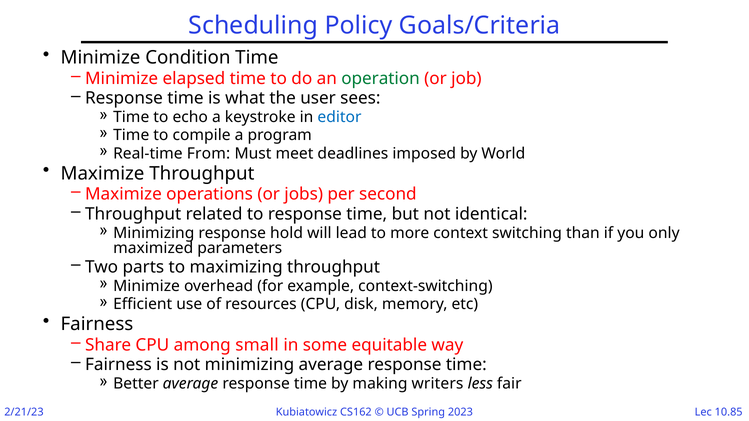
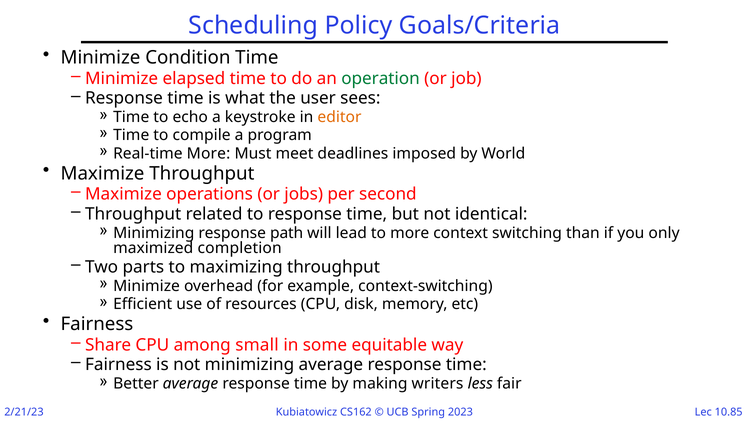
editor colour: blue -> orange (339, 117)
Real-time From: From -> More (209, 154)
hold: hold -> path (287, 233)
parameters: parameters -> completion (240, 248)
